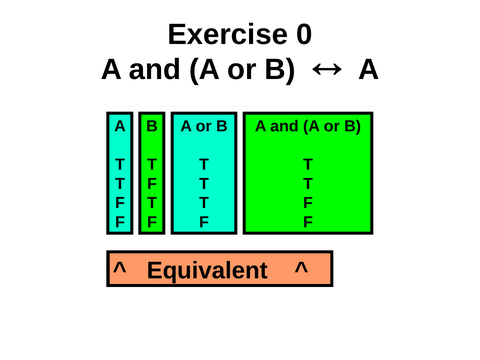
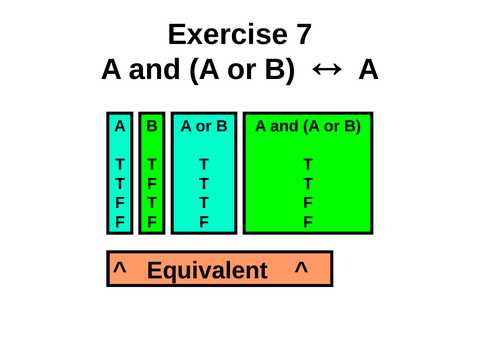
0: 0 -> 7 (304, 34)
